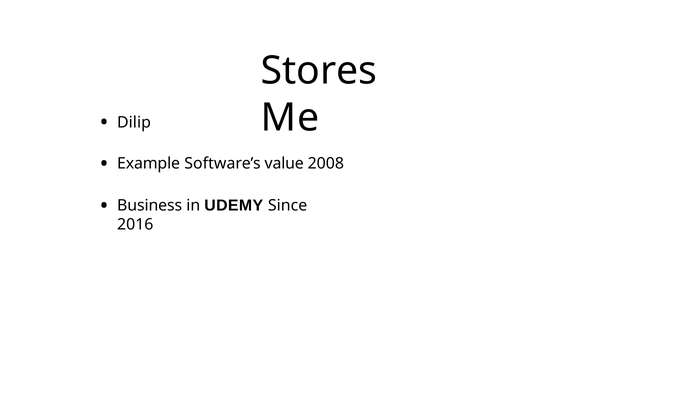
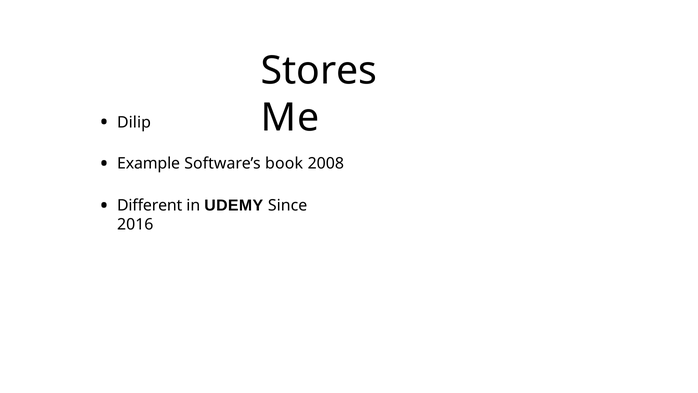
value: value -> book (284, 164)
Business: Business -> Different (150, 205)
